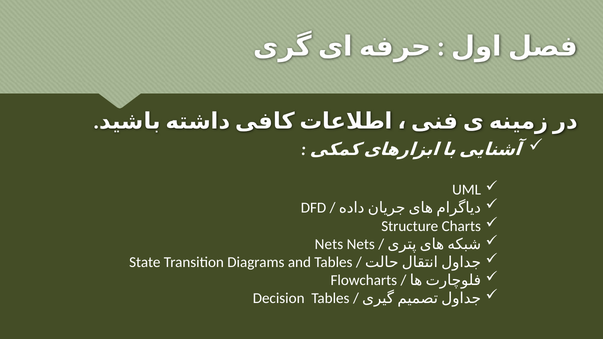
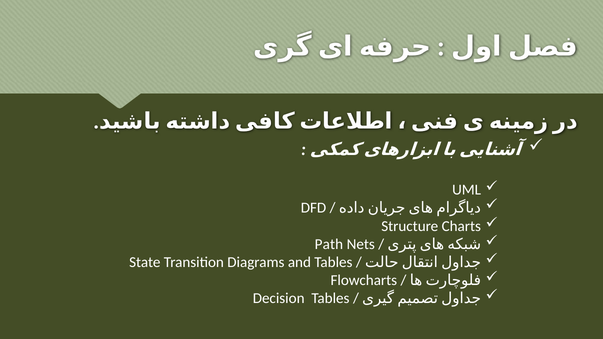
Nets: Nets -> Path (329, 244)
